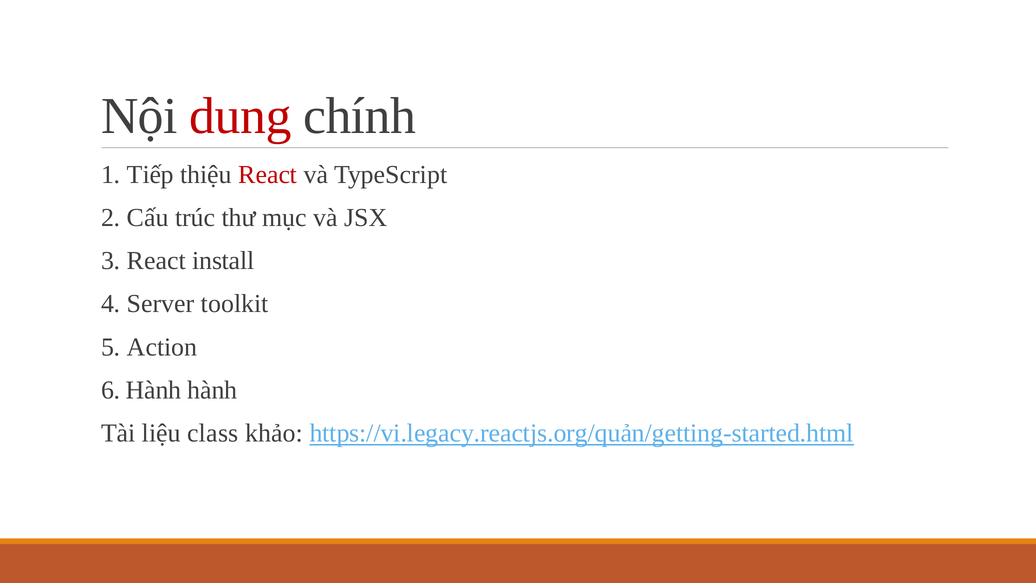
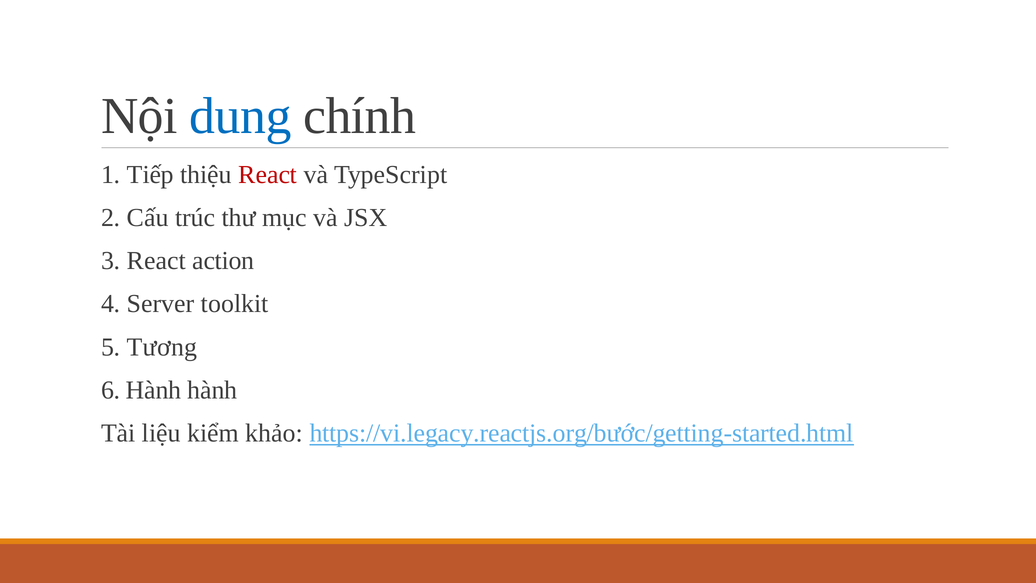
dung colour: red -> blue (241, 116)
install: install -> action (223, 261)
Action: Action -> Tương (162, 347)
class: class -> kiểm (213, 433)
https://vi.legacy.reactjs.org/quản/getting-started.html: https://vi.legacy.reactjs.org/quản/getting-started.html -> https://vi.legacy.reactjs.org/bước/getting-started.html (582, 433)
